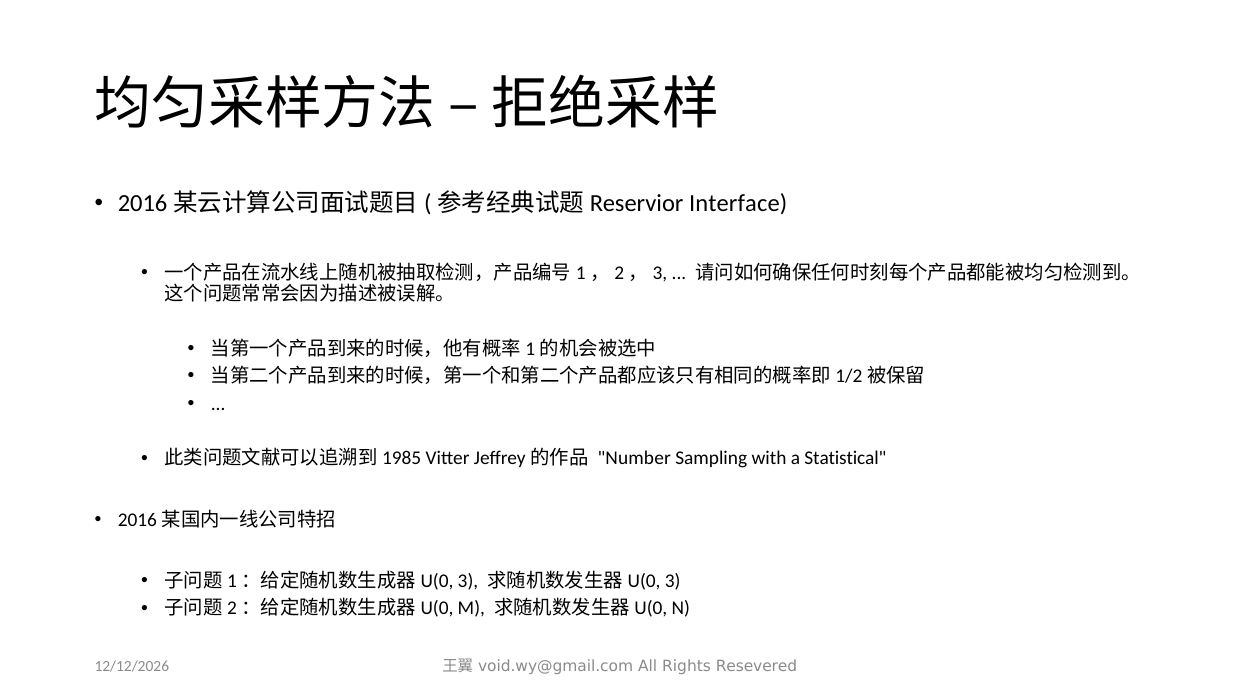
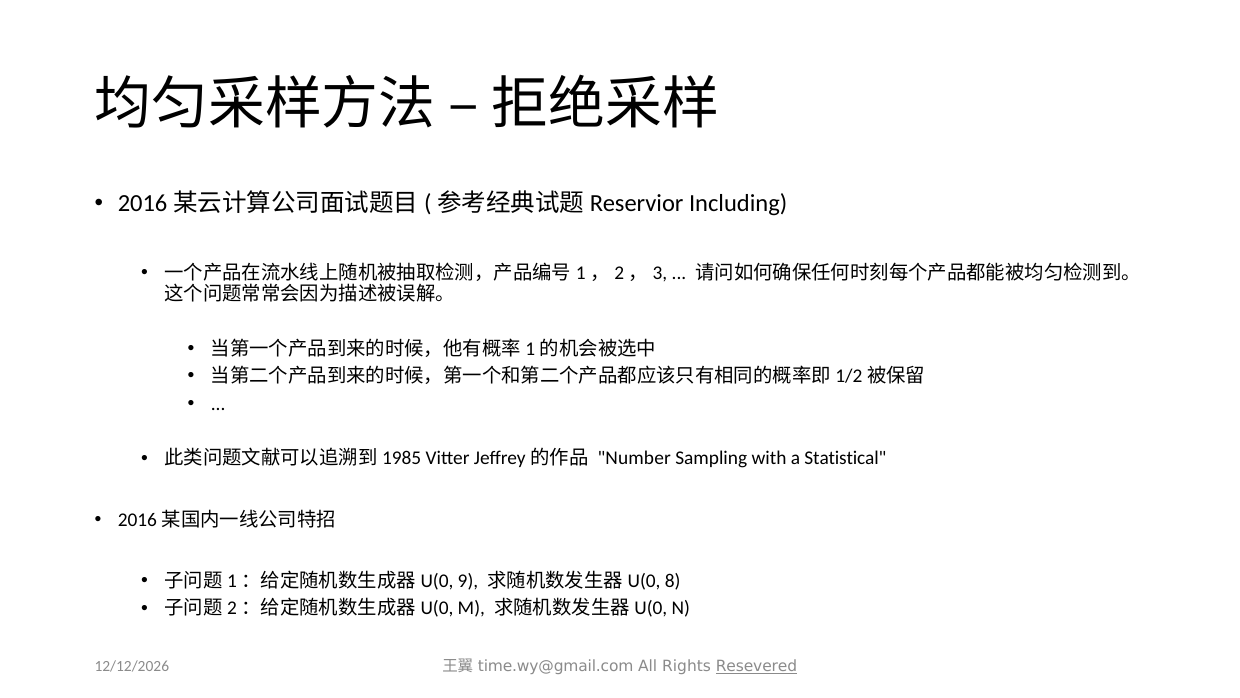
Interface: Interface -> Including (738, 203)
3: 3 -> 9 (468, 581)
3: 3 -> 8 (673, 581)
void.wy@gmail.com: void.wy@gmail.com -> time.wy@gmail.com (556, 666)
Resevered underline: none -> present (757, 666)
